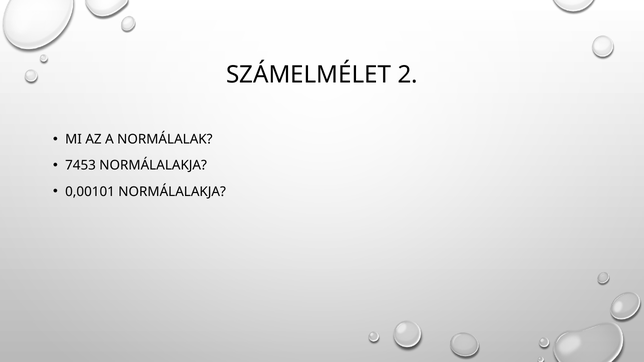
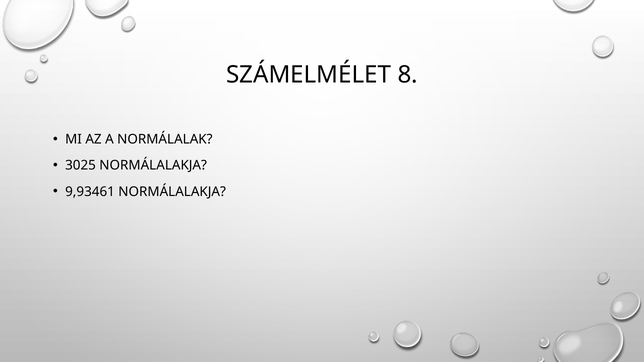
2: 2 -> 8 (408, 75)
7453: 7453 -> 3025 (81, 166)
0,00101: 0,00101 -> 9,93461 (90, 192)
